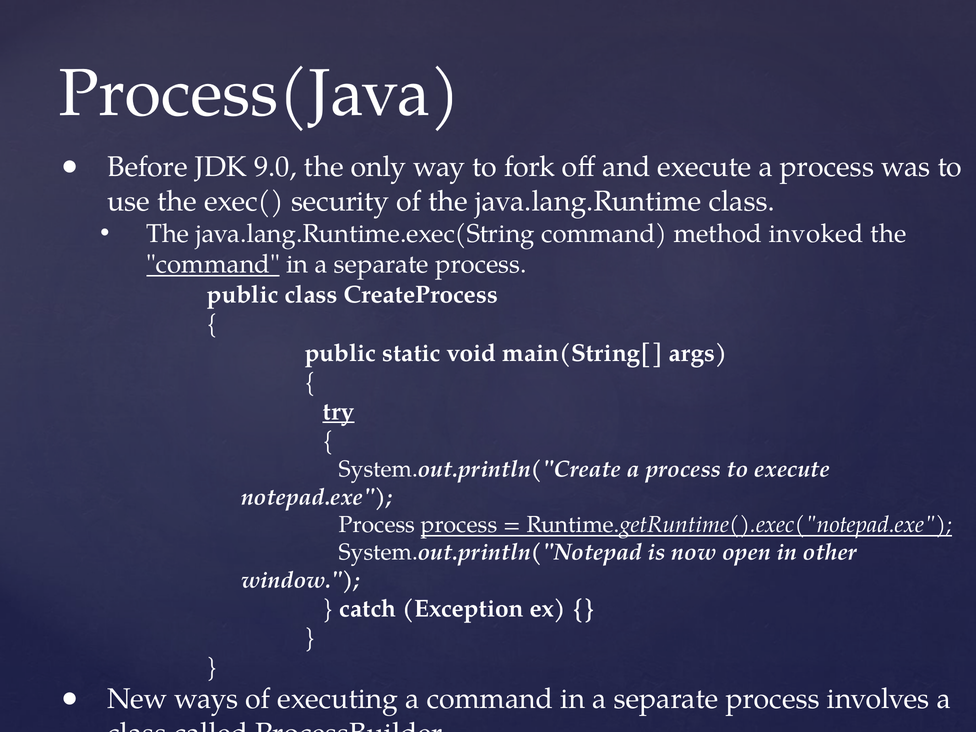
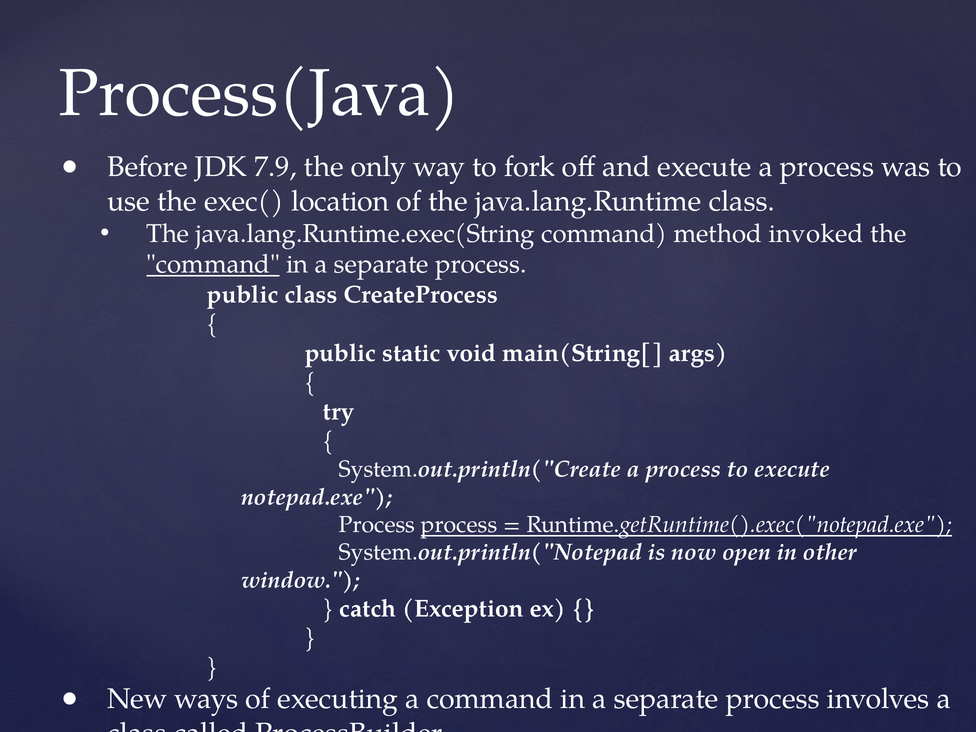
9.0: 9.0 -> 7.9 (275, 167)
security: security -> location (340, 201)
try underline: present -> none (339, 412)
